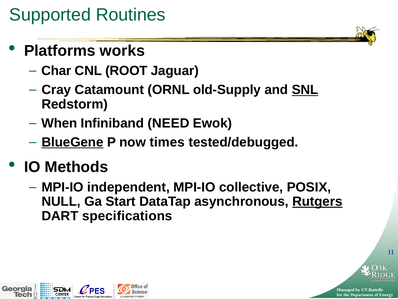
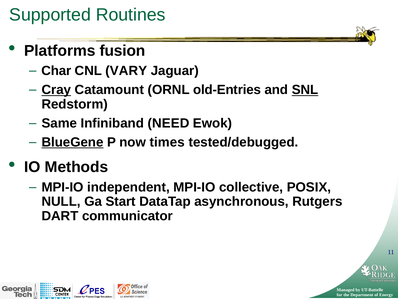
works: works -> fusion (122, 51)
ROOT: ROOT -> VARY (126, 71)
Cray underline: none -> present (56, 90)
old-Supply: old-Supply -> old-Entries (227, 90)
When: When -> Same (59, 123)
Rutgers underline: present -> none (317, 201)
specifications: specifications -> communicator (127, 216)
